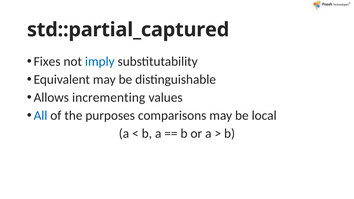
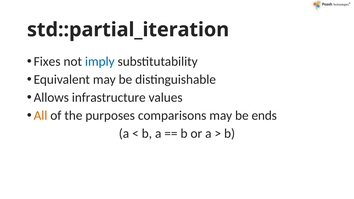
std::partial_captured: std::partial_captured -> std::partial_iteration (128, 30)
incrementing: incrementing -> infrastructure (109, 97)
All colour: blue -> orange (40, 116)
local: local -> ends (264, 116)
